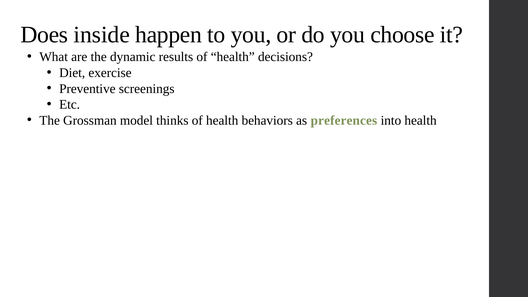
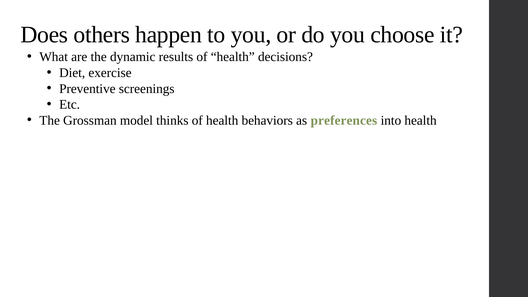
inside: inside -> others (102, 35)
